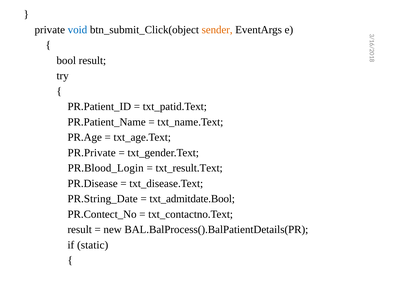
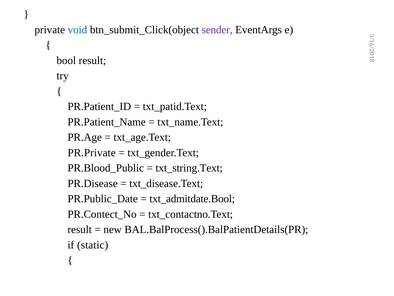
sender colour: orange -> purple (217, 30)
PR.Blood_Login: PR.Blood_Login -> PR.Blood_Public (106, 168)
txt_result.Text: txt_result.Text -> txt_string.Text (189, 168)
PR.String_Date: PR.String_Date -> PR.Public_Date (103, 198)
